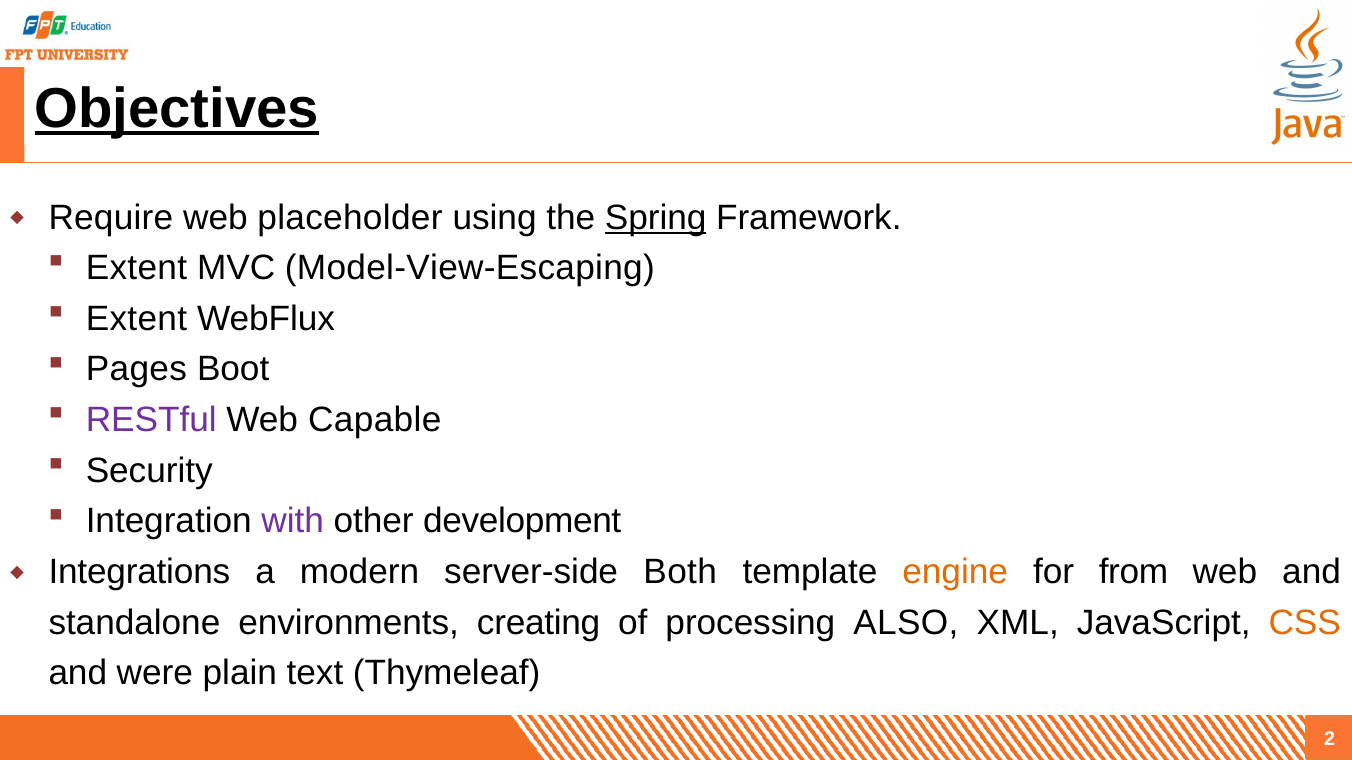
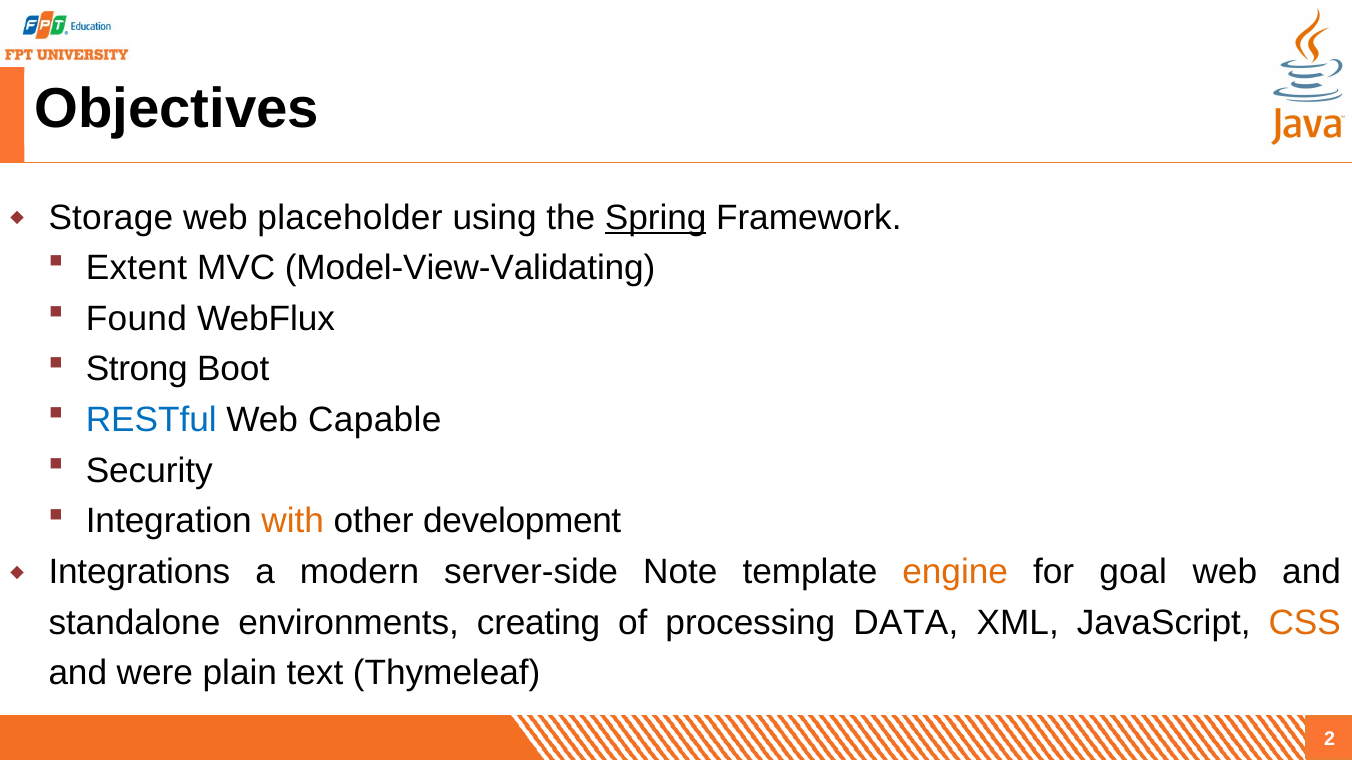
Objectives underline: present -> none (177, 109)
Require: Require -> Storage (111, 218)
Model-View-Escaping: Model-View-Escaping -> Model-View-Validating (470, 268)
Extent: Extent -> Found (136, 319)
Pages: Pages -> Strong (137, 370)
RESTful colour: purple -> blue (151, 420)
with colour: purple -> orange (293, 522)
Both: Both -> Note (680, 572)
from: from -> goal (1133, 572)
ALSO: ALSO -> DATA (906, 623)
